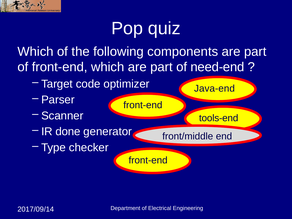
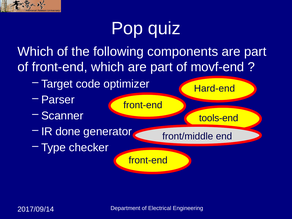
need-end: need-end -> movf-end (217, 67)
Java-end: Java-end -> Hard-end (214, 88)
